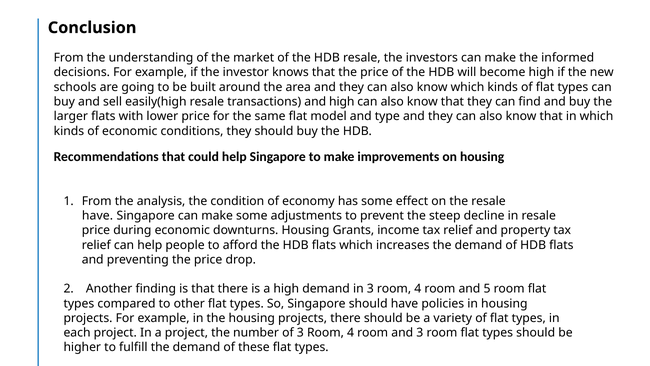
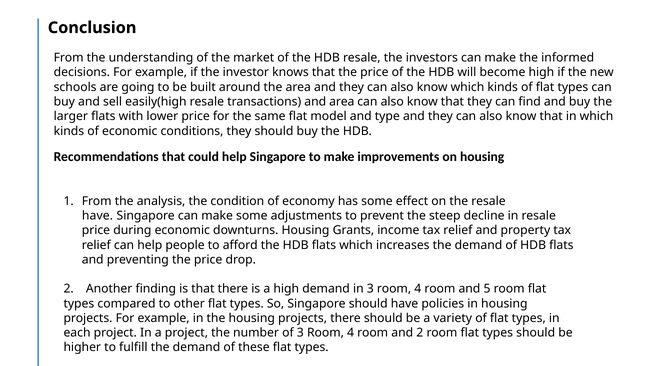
and high: high -> area (342, 102)
and 3: 3 -> 2 (420, 332)
